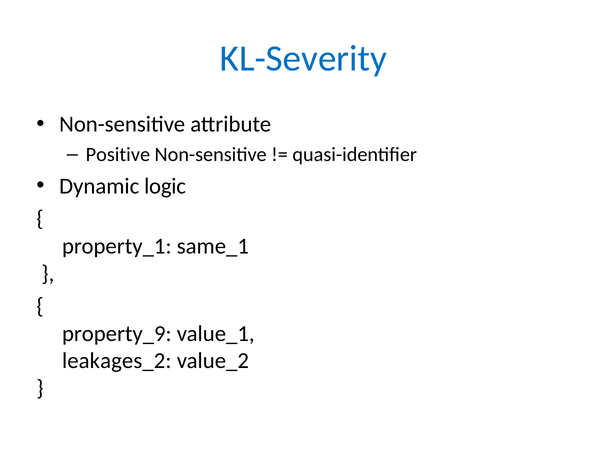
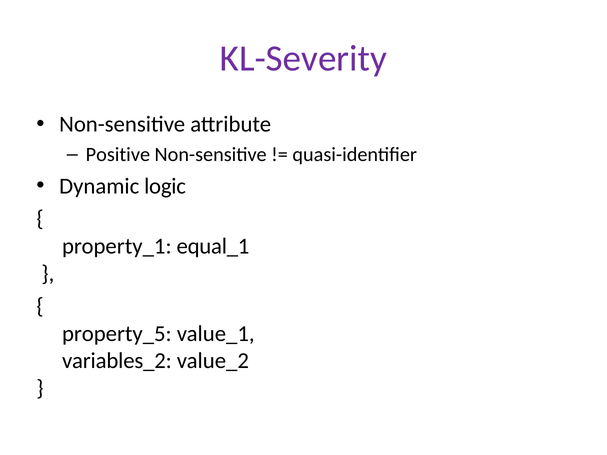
KL-Severity colour: blue -> purple (303, 59)
same_1: same_1 -> equal_1 (213, 246)
property_9: property_9 -> property_5 (117, 334)
leakages_2: leakages_2 -> variables_2 (117, 361)
